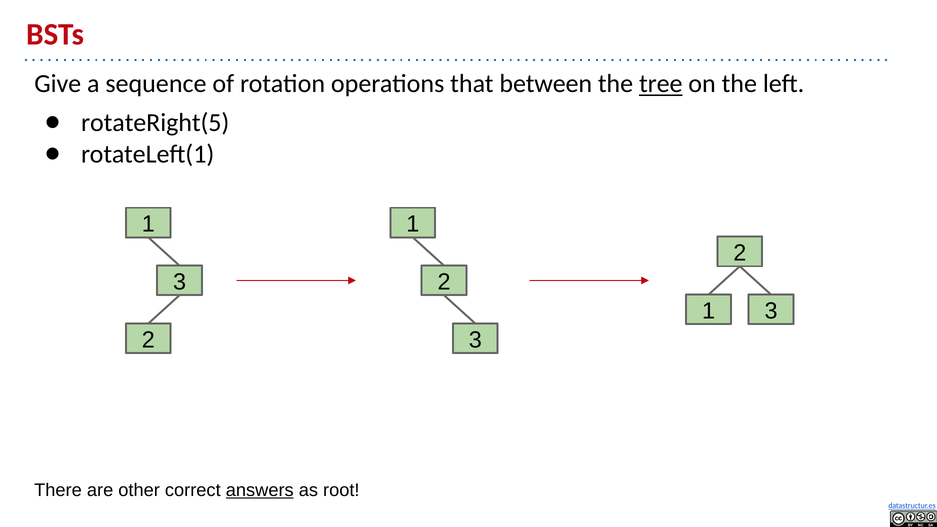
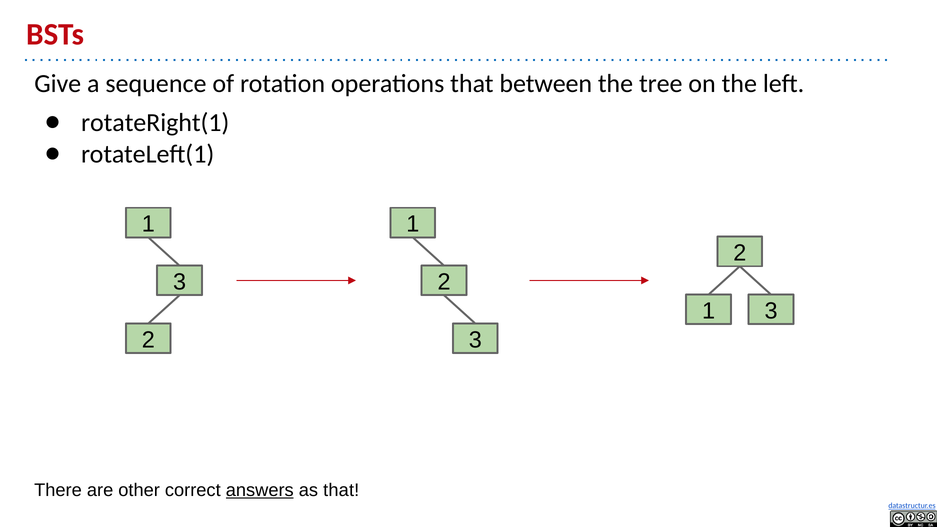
tree underline: present -> none (661, 84)
rotateRight(5: rotateRight(5 -> rotateRight(1 (155, 123)
as root: root -> that (341, 490)
